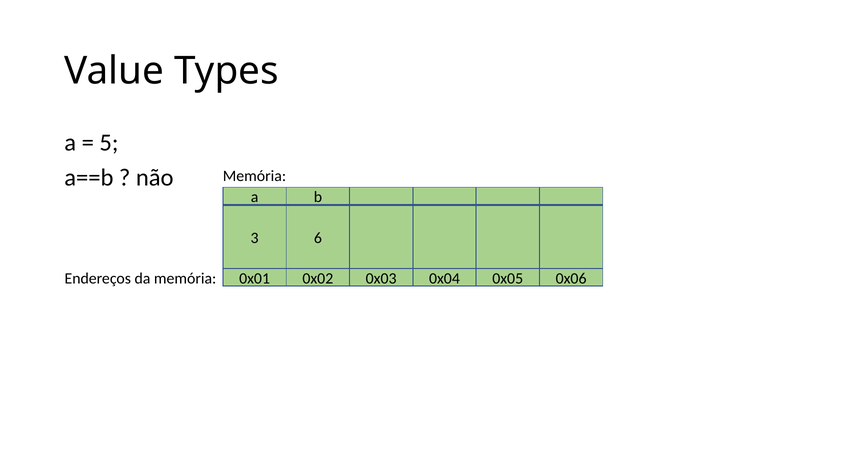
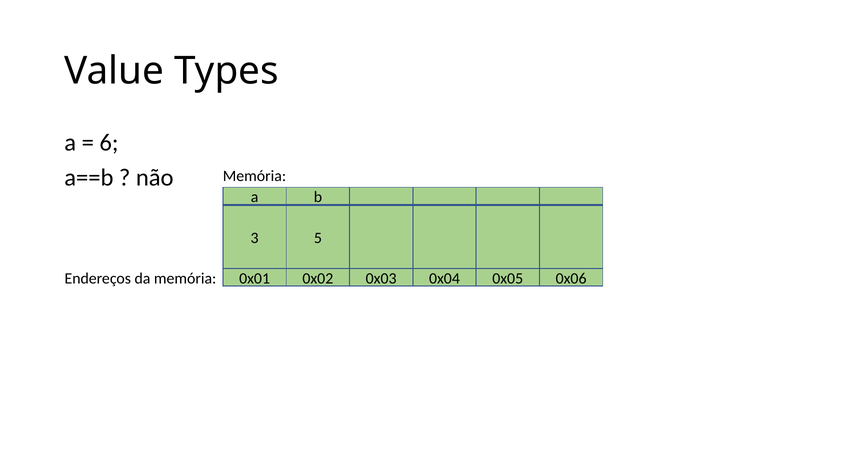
5: 5 -> 6 (109, 143)
6: 6 -> 5 (318, 238)
